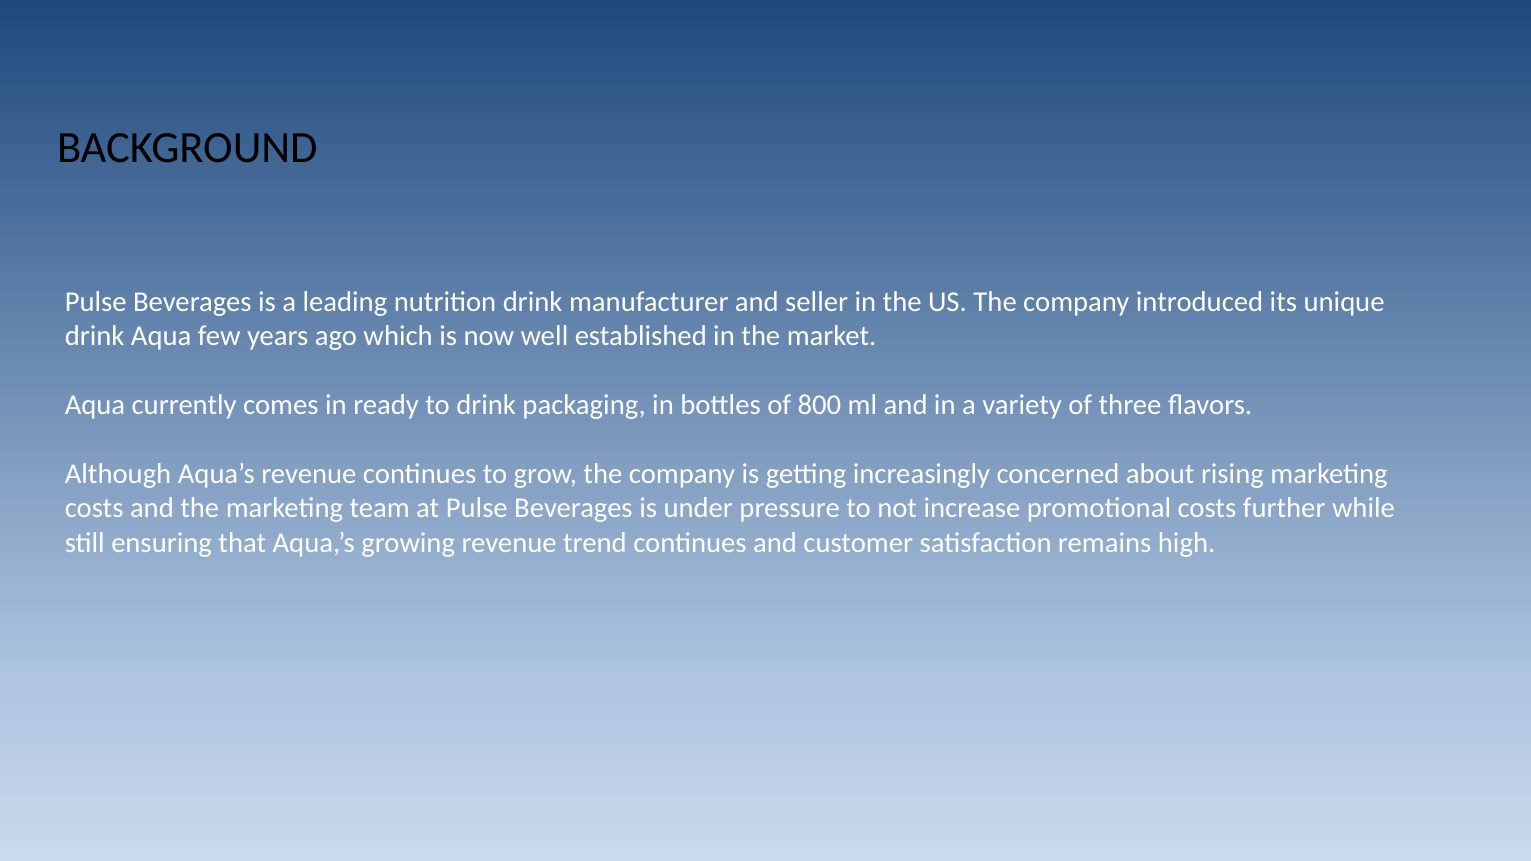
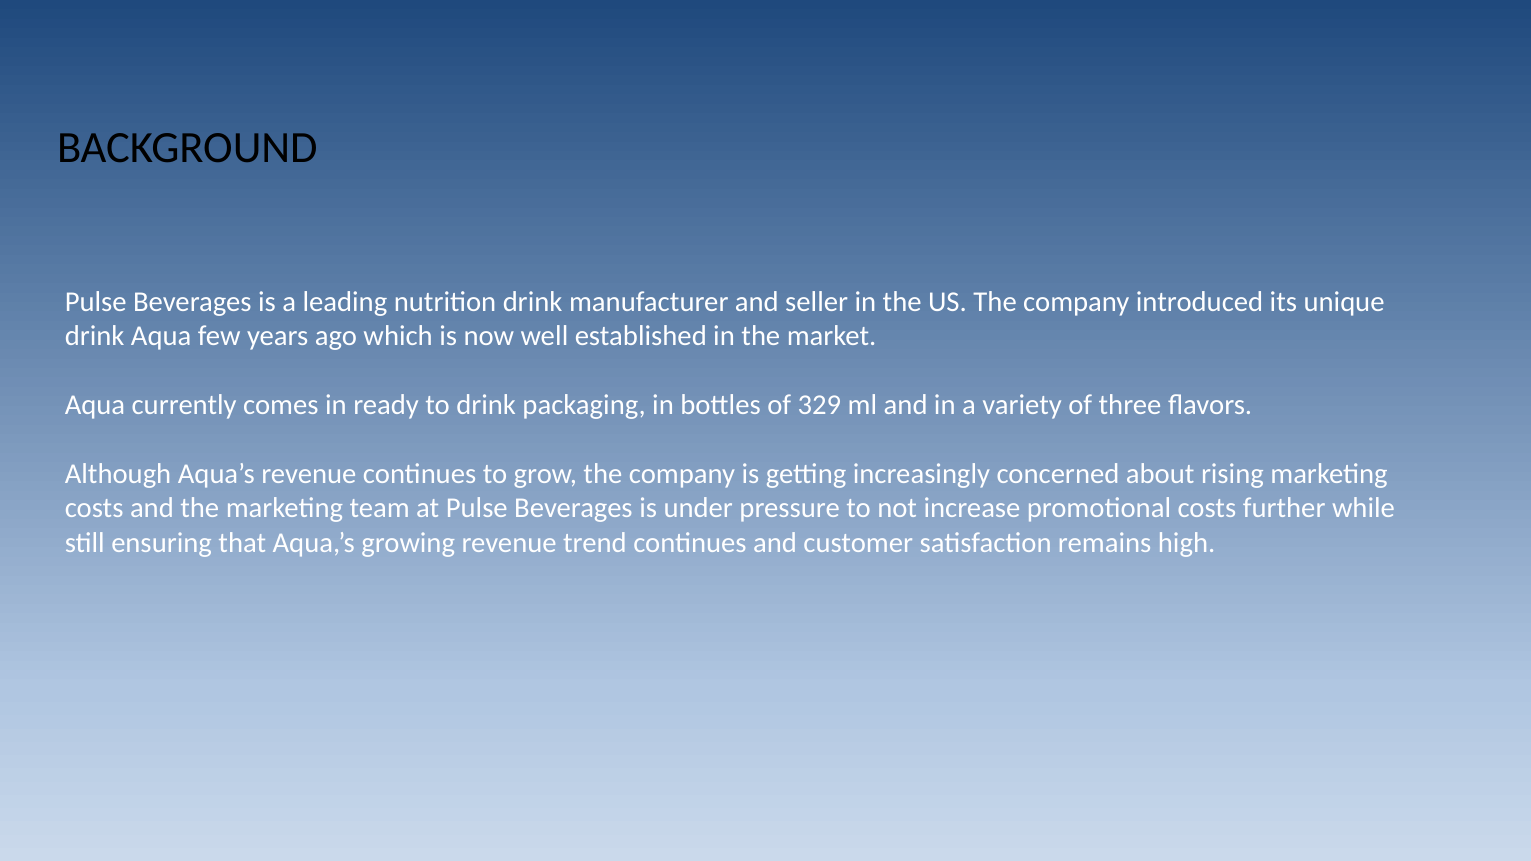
800: 800 -> 329 (819, 405)
